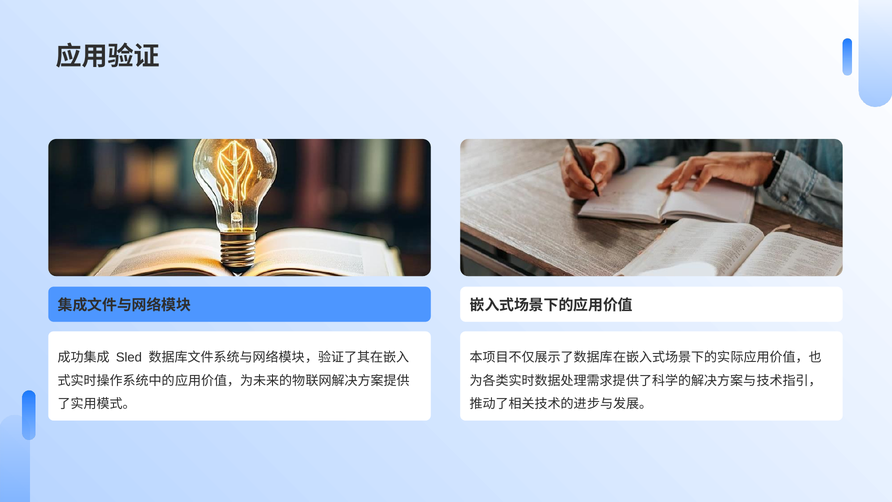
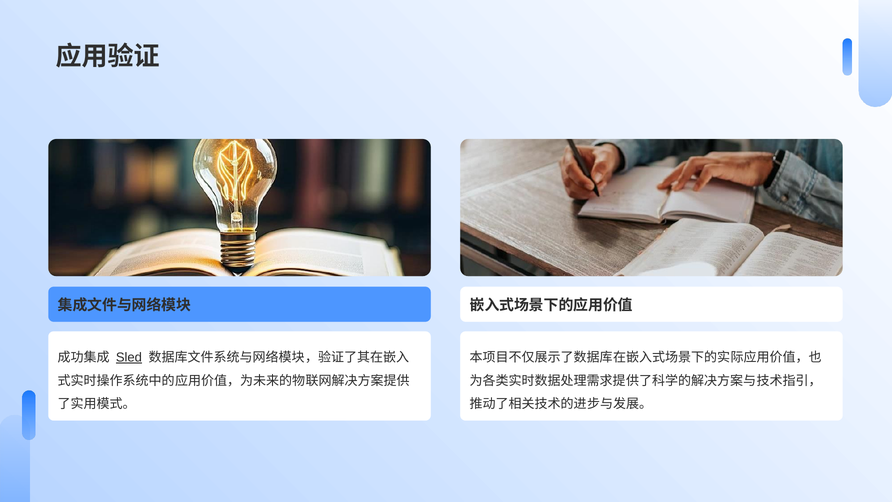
Sled underline: none -> present (129, 357)
